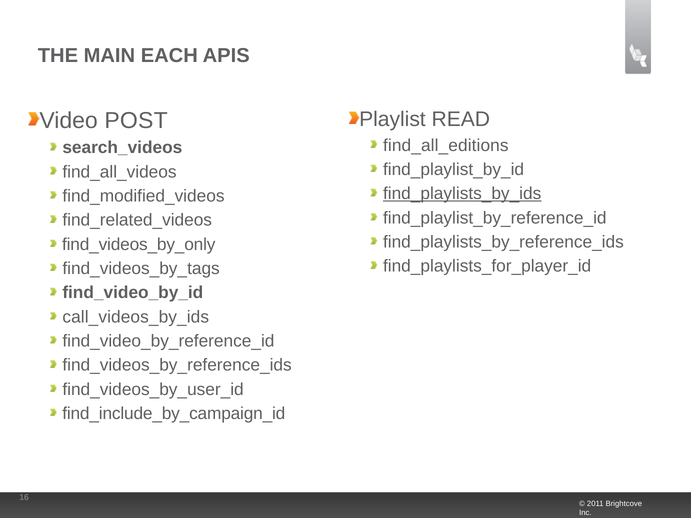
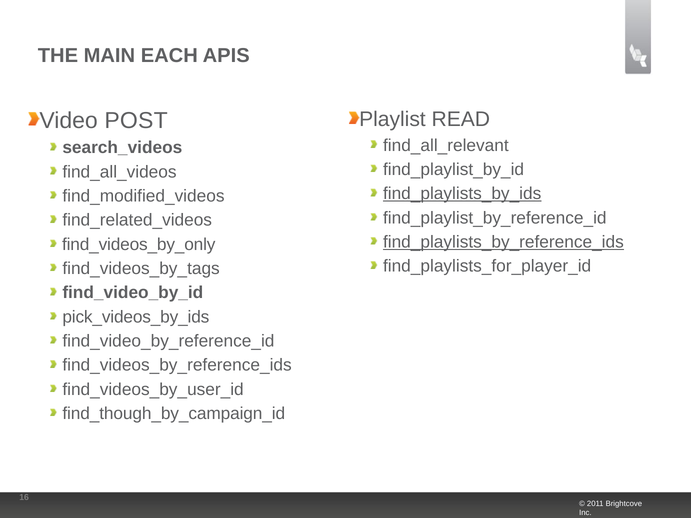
find_all_editions: find_all_editions -> find_all_relevant (446, 145)
find_playlists_by_reference_ids underline: none -> present (503, 242)
call_videos_by_ids: call_videos_by_ids -> pick_videos_by_ids (136, 317)
find_include_by_campaign_id: find_include_by_campaign_id -> find_though_by_campaign_id (174, 414)
